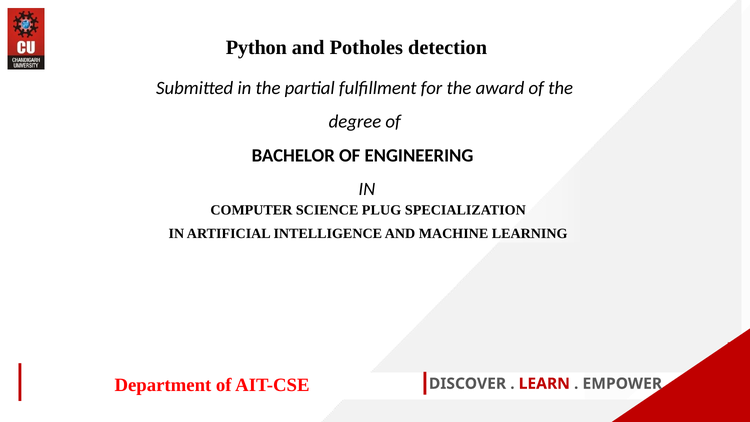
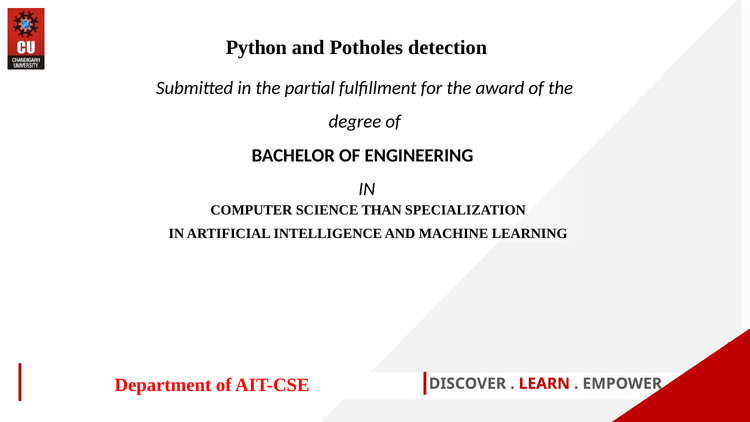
PLUG: PLUG -> THAN (382, 210)
